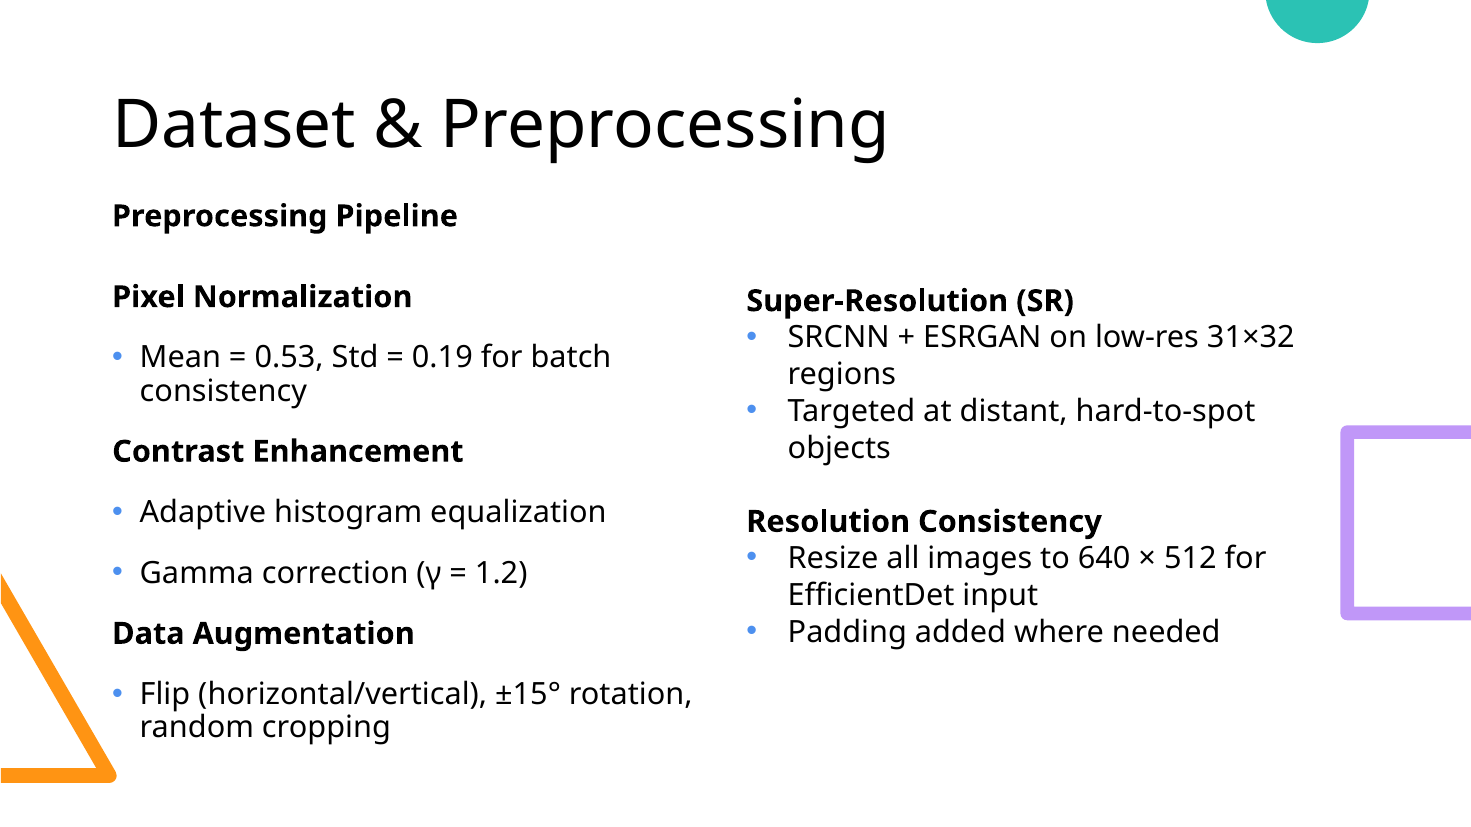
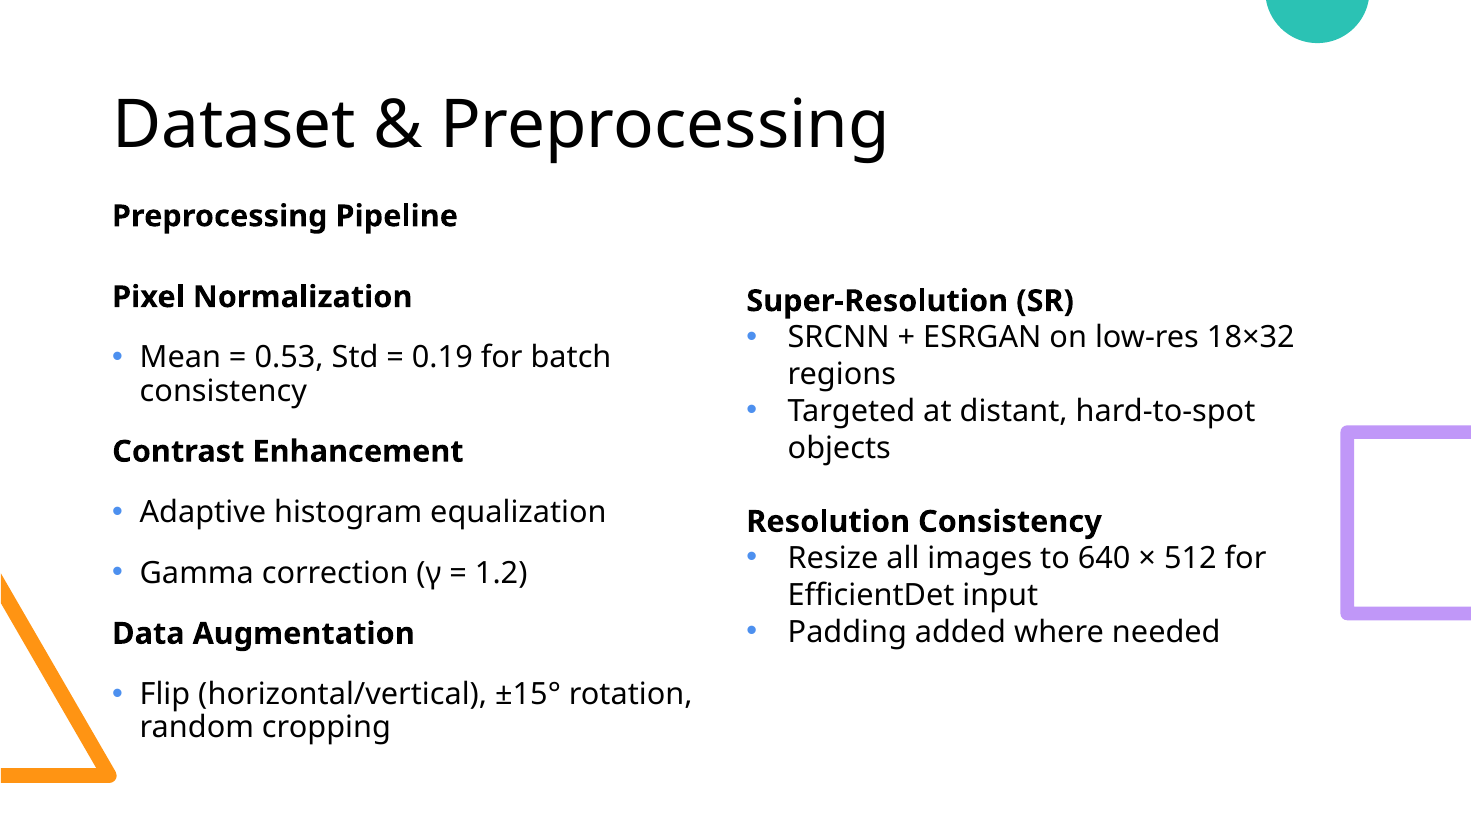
31×32: 31×32 -> 18×32 (1251, 338)
